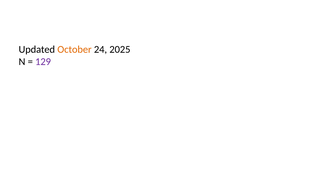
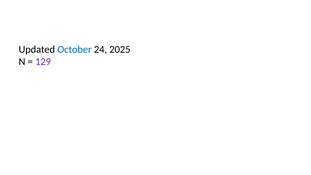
October colour: orange -> blue (75, 49)
